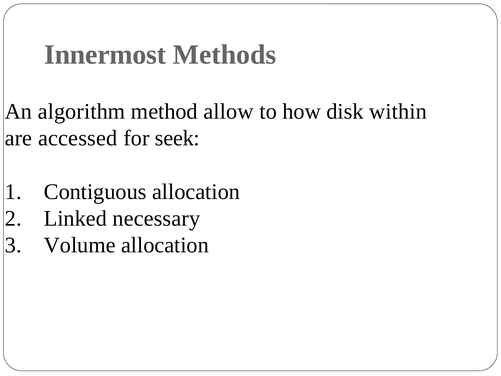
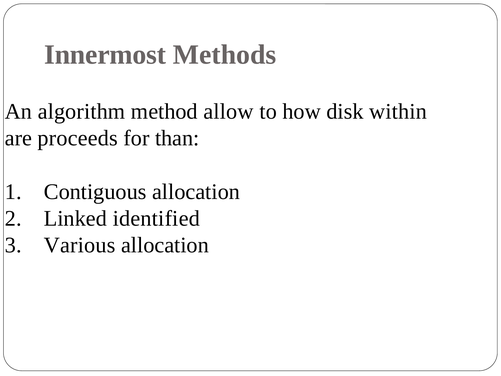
accessed: accessed -> proceeds (78, 138)
seek: seek -> than (177, 138)
necessary: necessary -> identified (156, 218)
Volume: Volume -> Various (80, 245)
